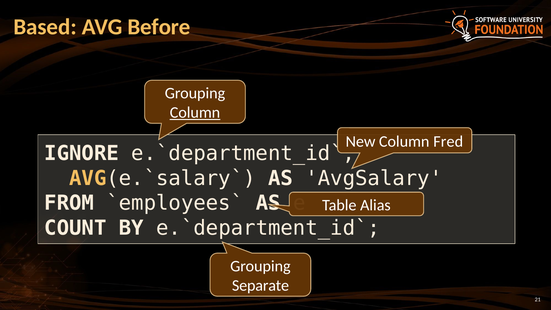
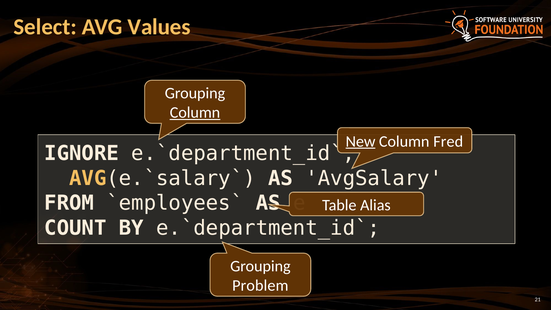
Based: Based -> Select (45, 27)
Before: Before -> Values (159, 27)
New underline: none -> present (361, 141)
Separate: Separate -> Problem (260, 285)
